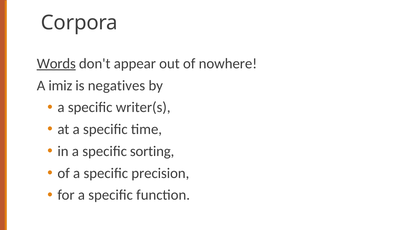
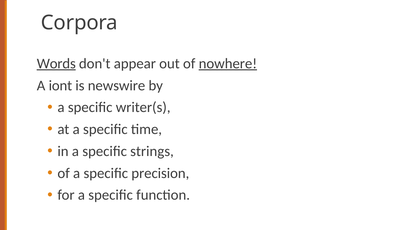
nowhere underline: none -> present (228, 64)
imiz: imiz -> iont (60, 86)
negatives: negatives -> newswire (117, 86)
sorting: sorting -> strings (152, 151)
